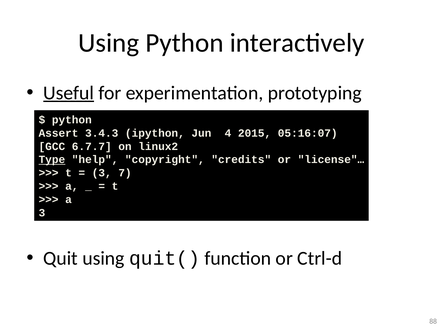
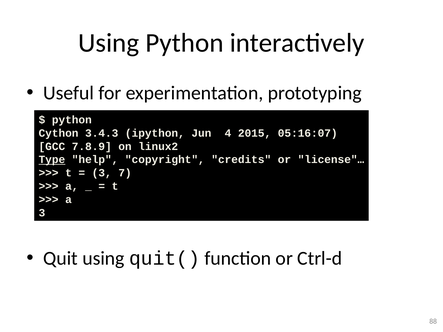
Useful underline: present -> none (69, 93)
Assert: Assert -> Cython (59, 133)
6.7.7: 6.7.7 -> 7.8.9 (92, 146)
